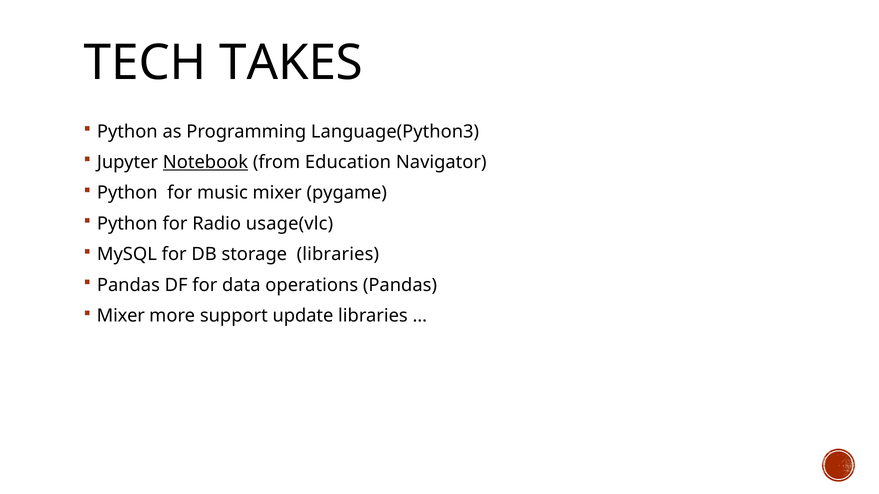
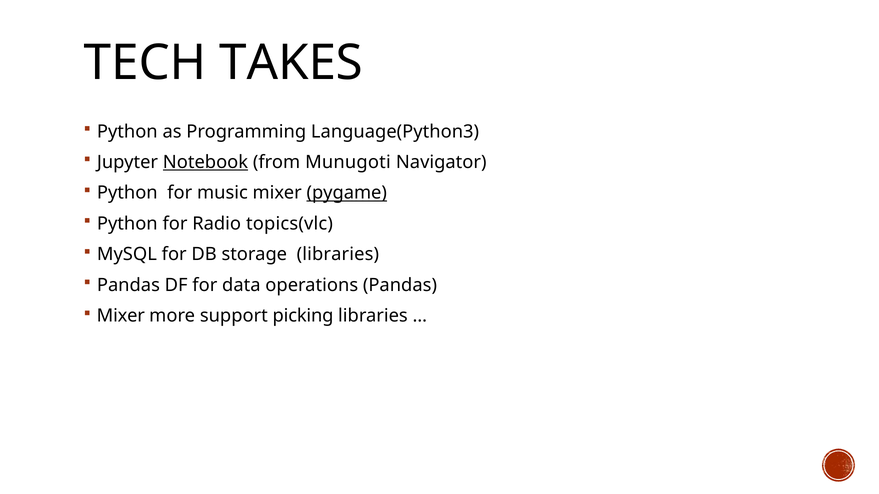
Education: Education -> Munugoti (348, 162)
pygame underline: none -> present (347, 193)
usage(vlc: usage(vlc -> topics(vlc (289, 224)
update: update -> picking (303, 316)
